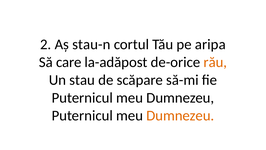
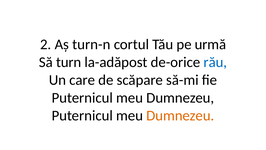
stau-n: stau-n -> turn-n (91, 44)
aripa: aripa -> urmă (210, 44)
care: care -> turn (69, 62)
rău colour: orange -> blue (215, 62)
stau: stau -> care (82, 80)
